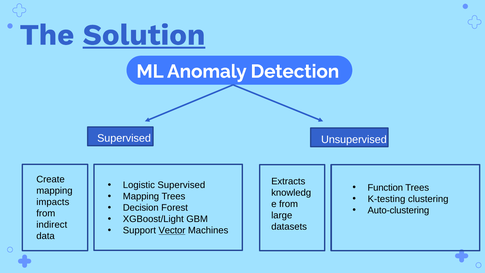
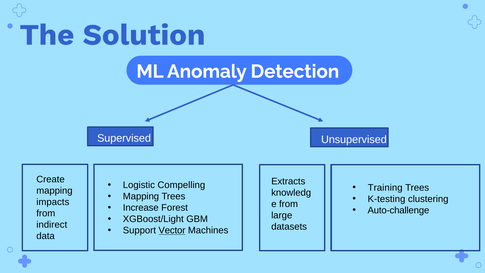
Solution underline: present -> none (144, 35)
Logistic Supervised: Supervised -> Compelling (181, 185)
Function: Function -> Training (385, 188)
Decision: Decision -> Increase (141, 208)
Auto-clustering: Auto-clustering -> Auto-challenge (398, 210)
